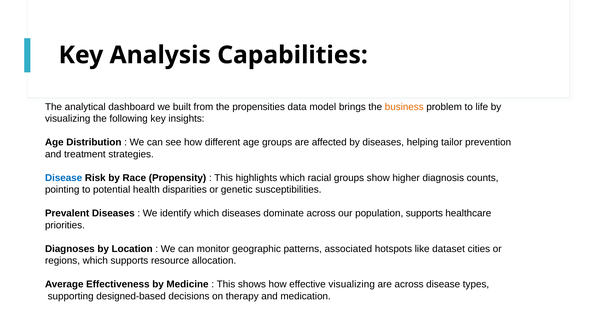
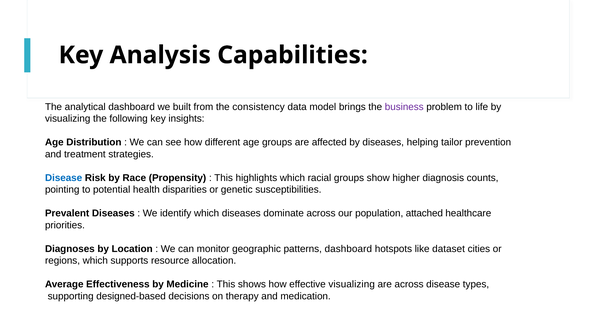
propensities: propensities -> consistency (259, 107)
business colour: orange -> purple (404, 107)
population supports: supports -> attached (424, 213)
patterns associated: associated -> dashboard (348, 249)
